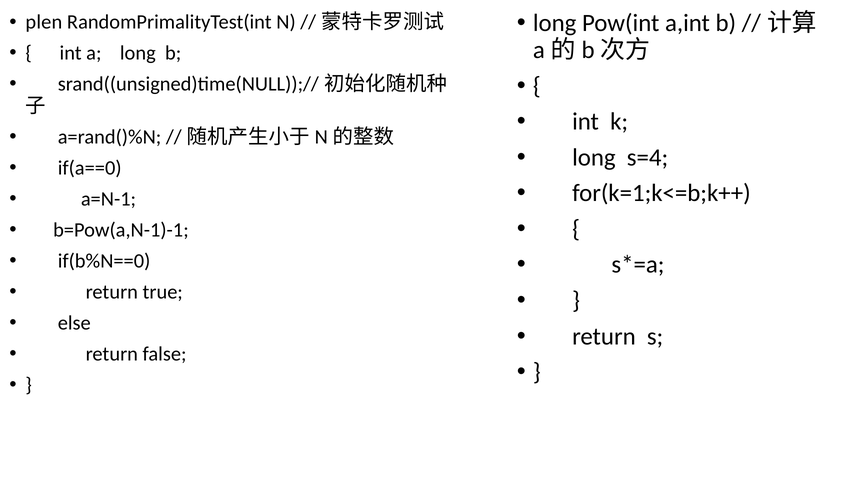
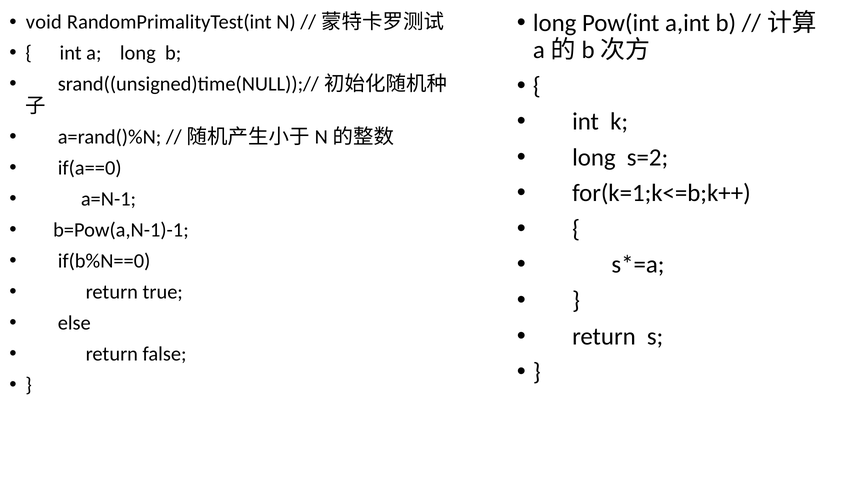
plen: plen -> void (44, 22)
s=4: s=4 -> s=2 (648, 157)
